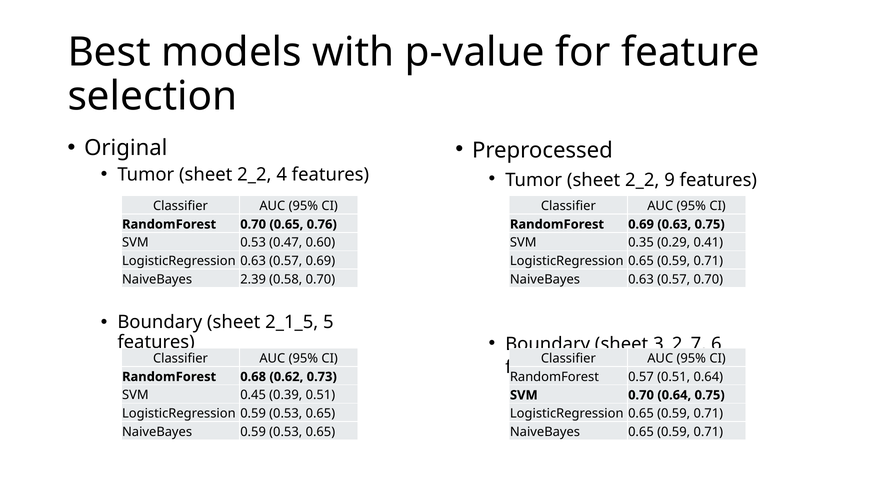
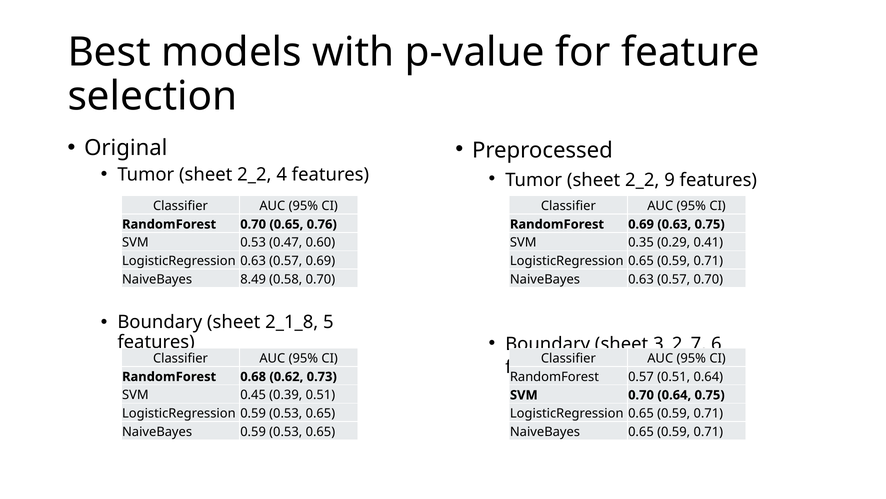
2.39: 2.39 -> 8.49 (253, 279)
2_1_5: 2_1_5 -> 2_1_8 (292, 322)
